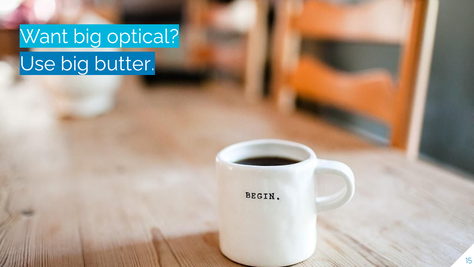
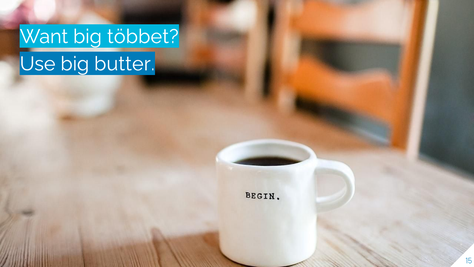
optical: optical -> többet (143, 37)
